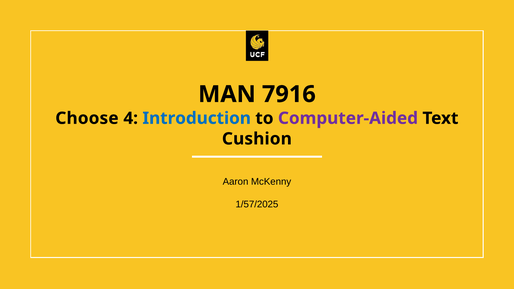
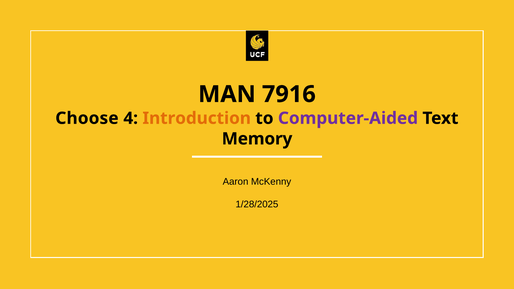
Introduction colour: blue -> orange (197, 118)
Cushion: Cushion -> Memory (257, 139)
1/57/2025: 1/57/2025 -> 1/28/2025 (257, 204)
